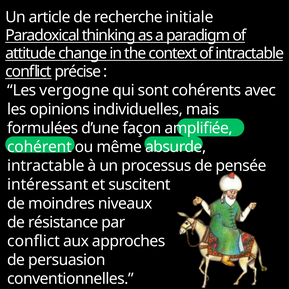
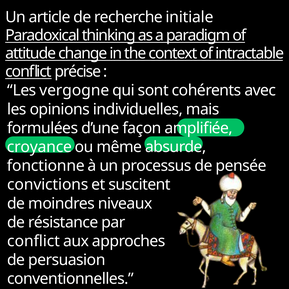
cohérent: cohérent -> croyance (39, 147)
intractable: intractable -> fonctionne (46, 166)
intéressant: intéressant -> convictions (48, 185)
